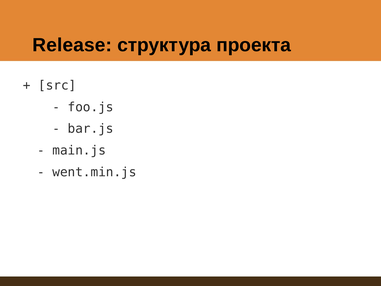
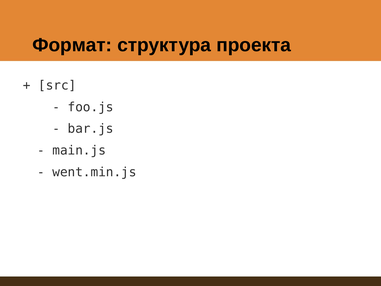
Release: Release -> Формат (72, 45)
